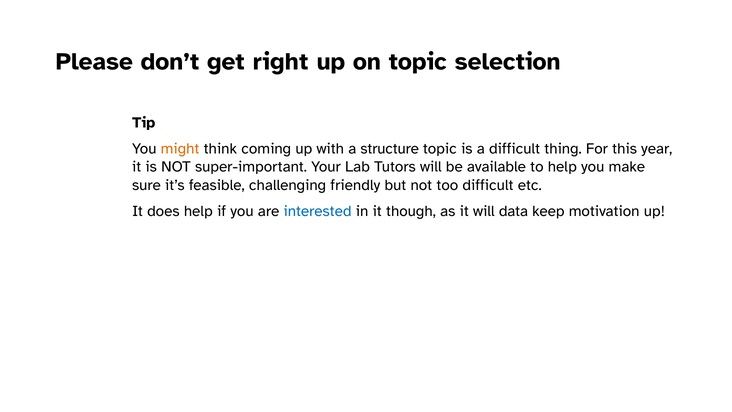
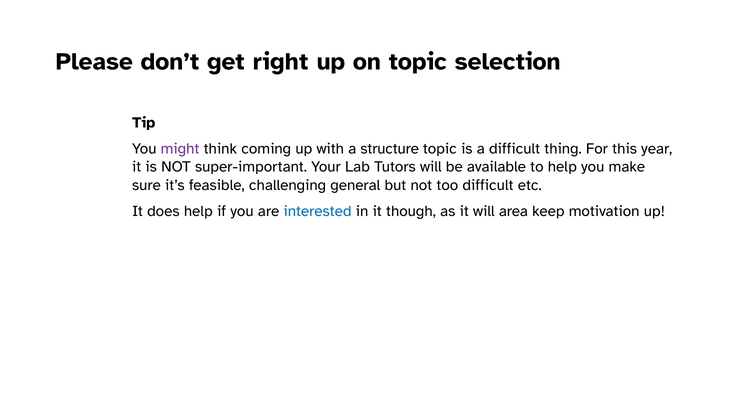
might colour: orange -> purple (180, 149)
friendly: friendly -> general (355, 185)
data: data -> area (513, 211)
